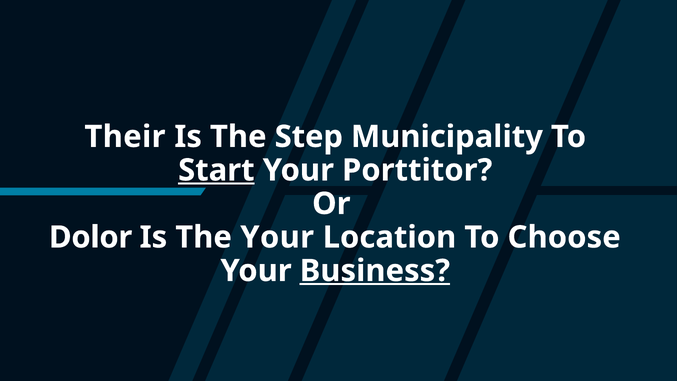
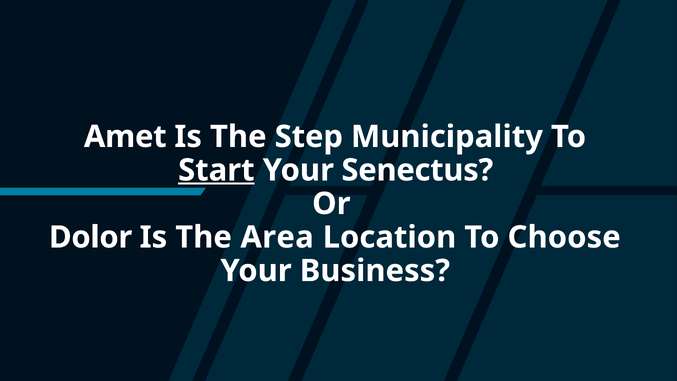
Their: Their -> Amet (125, 137)
Porttitor: Porttitor -> Senectus (417, 170)
The Your: Your -> Area (277, 237)
Business underline: present -> none (375, 271)
